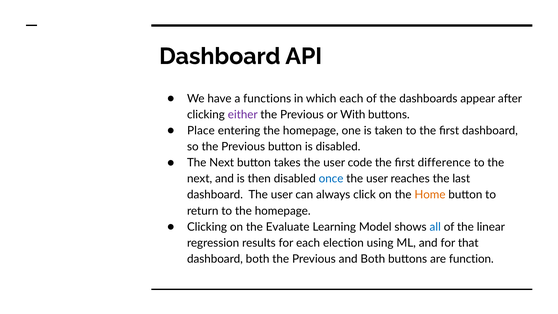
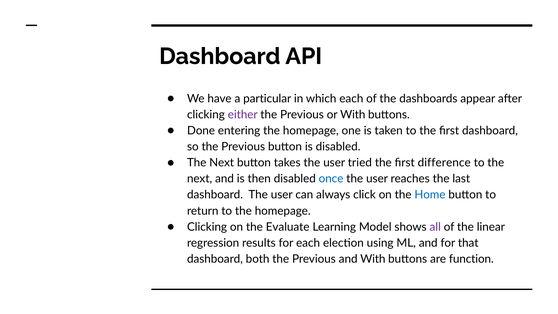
functions: functions -> particular (267, 99)
Place: Place -> Done (201, 131)
code: code -> tried (360, 163)
Home colour: orange -> blue (430, 195)
all colour: blue -> purple (435, 227)
and Both: Both -> With (373, 259)
